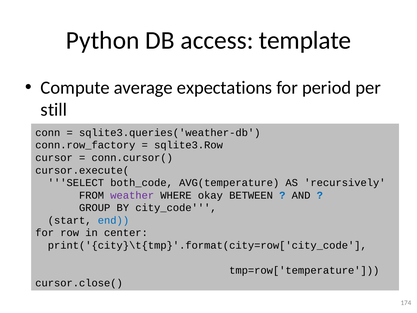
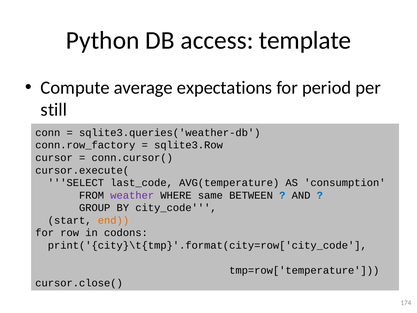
both_code: both_code -> last_code (142, 183)
recursively: recursively -> consumption (345, 183)
okay: okay -> same (210, 195)
end colour: blue -> orange (113, 220)
center: center -> codons (126, 233)
